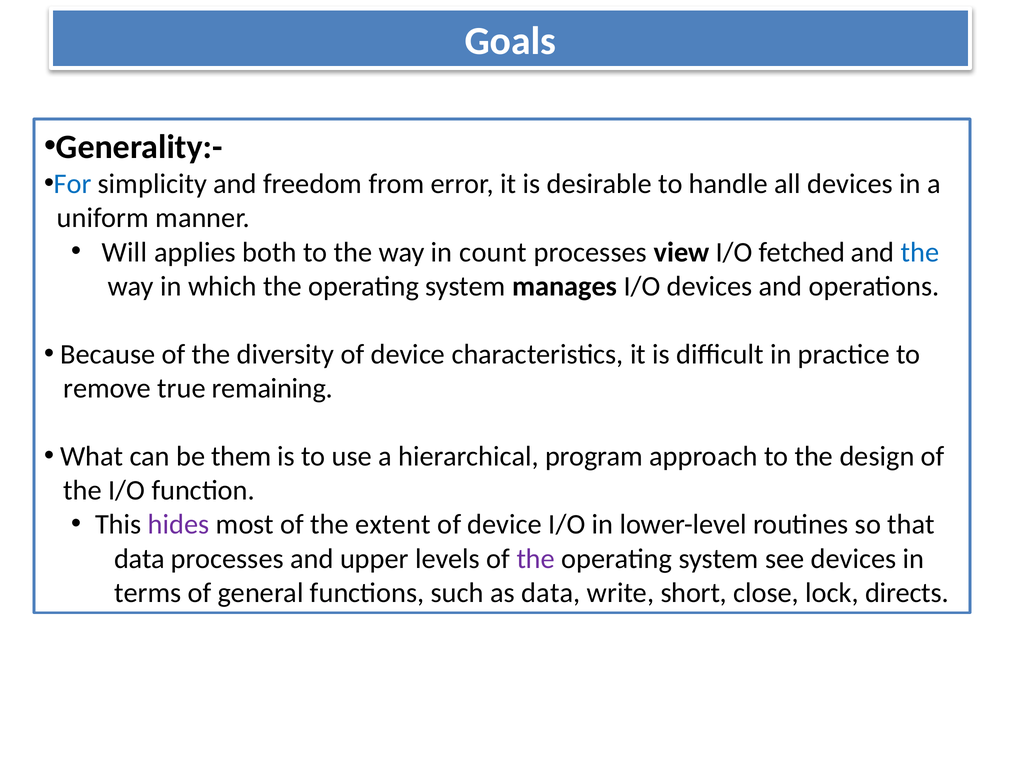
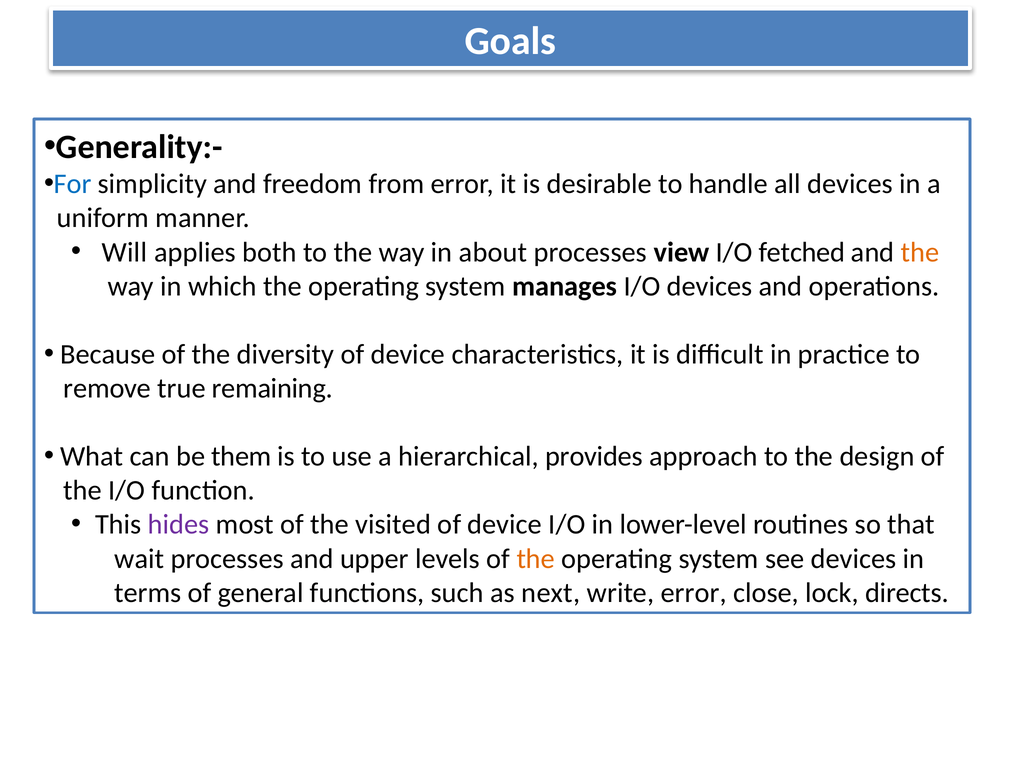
count: count -> about (493, 252)
the colour: blue -> orange (920, 252)
program: program -> provides (594, 456)
extent: extent -> visited (393, 524)
data: data -> wait (139, 558)
the colour: purple -> orange (536, 558)
as data: data -> next (551, 593)
write short: short -> error (694, 593)
